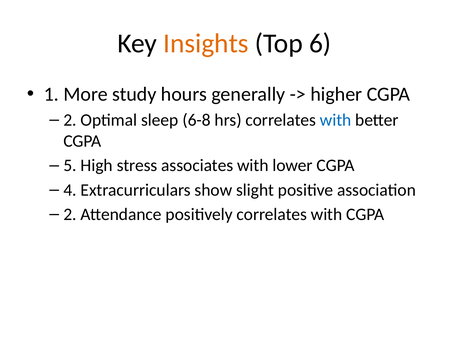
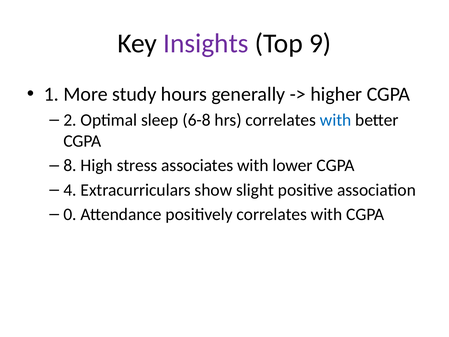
Insights colour: orange -> purple (206, 43)
6: 6 -> 9 (320, 43)
5: 5 -> 8 (70, 165)
2: 2 -> 0 (70, 214)
